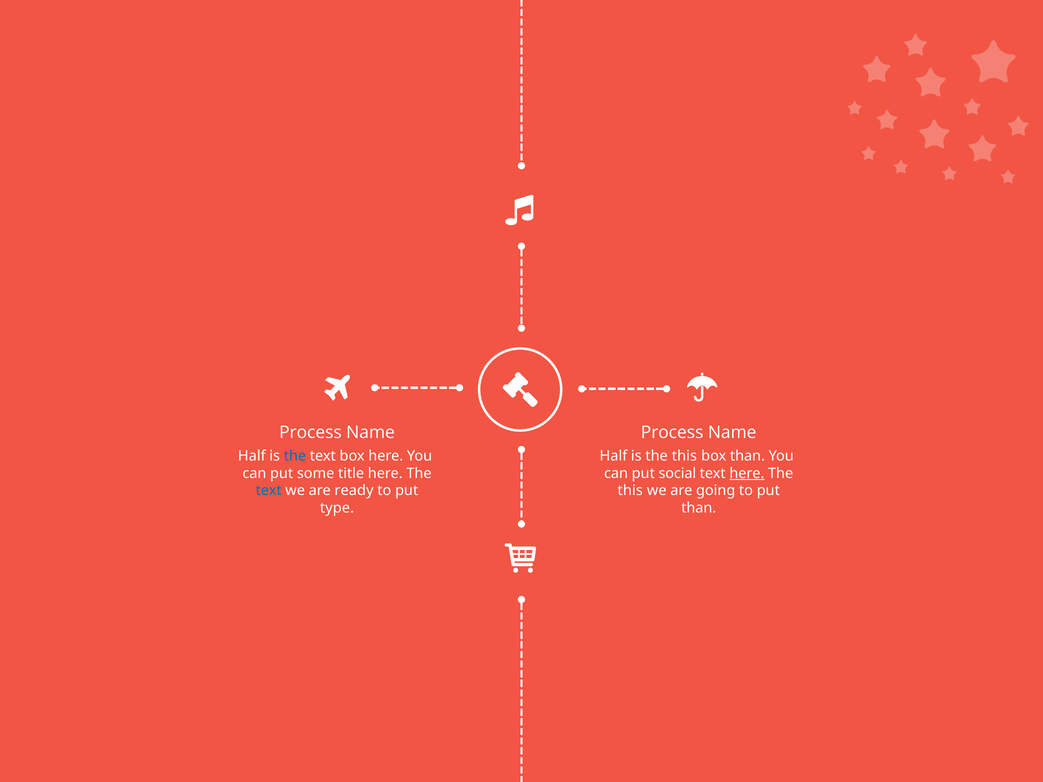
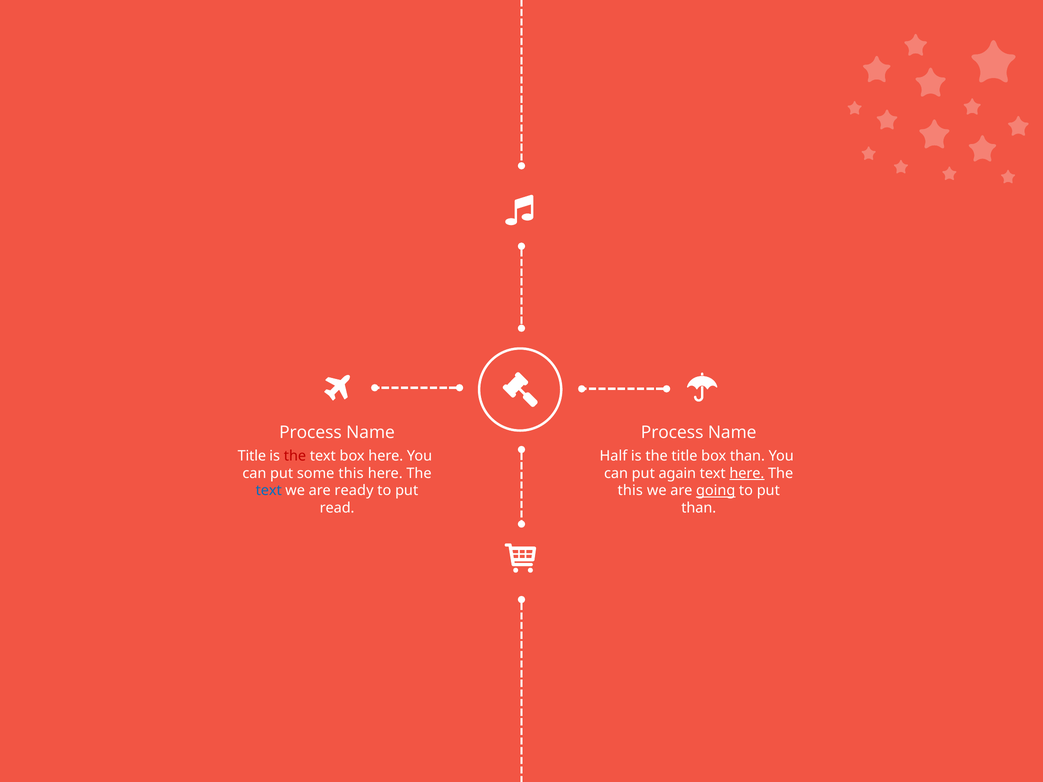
Half: Half -> Title (252, 456)
the colour: blue -> red (295, 456)
is the this: this -> title (684, 456)
some title: title -> this (351, 473)
social: social -> again (677, 473)
going underline: none -> present (716, 491)
type: type -> read (337, 508)
